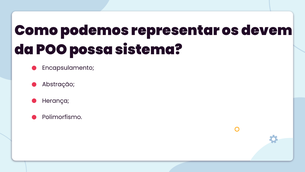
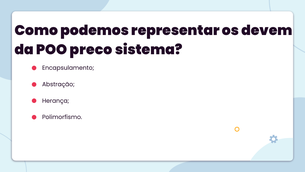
possa: possa -> preco (91, 50)
